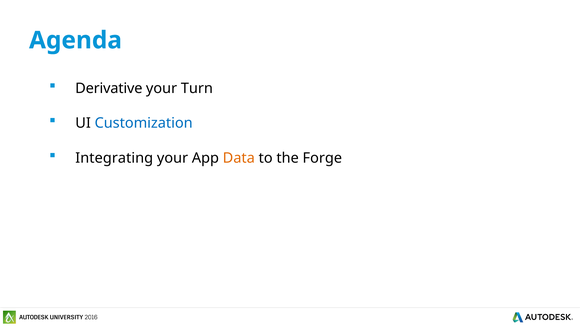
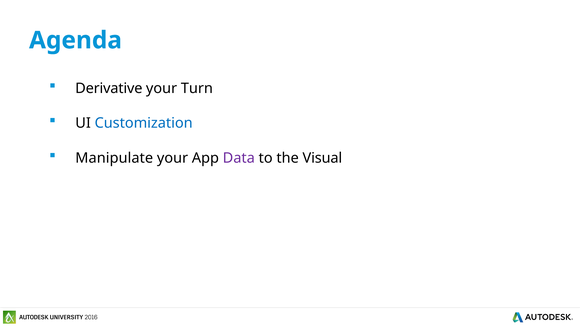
Integrating: Integrating -> Manipulate (114, 158)
Data colour: orange -> purple (239, 158)
Forge: Forge -> Visual (322, 158)
